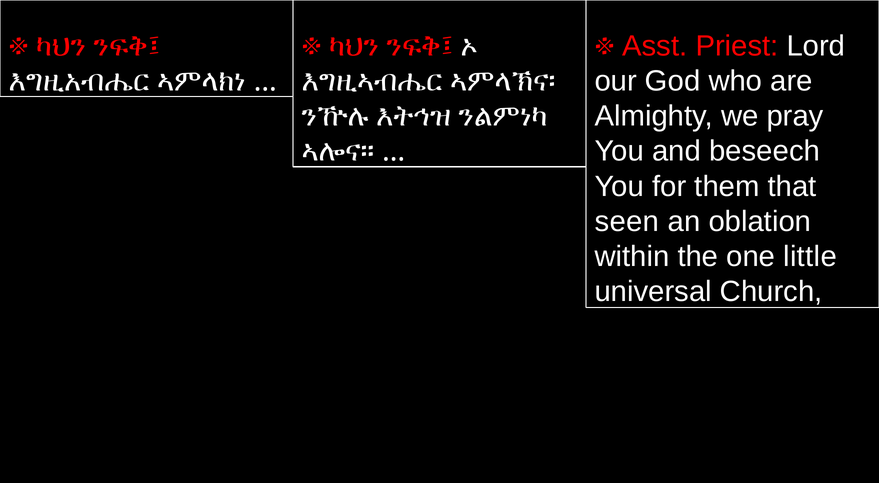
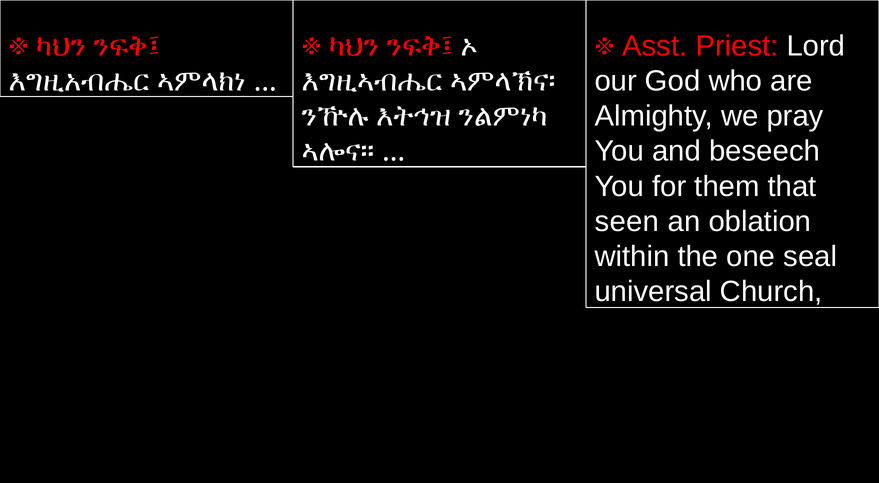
little: little -> seal (810, 257)
